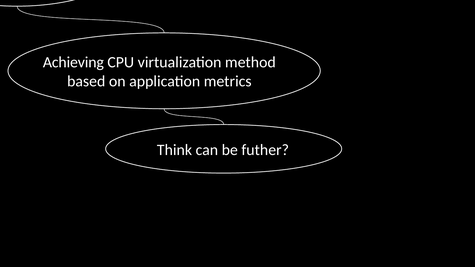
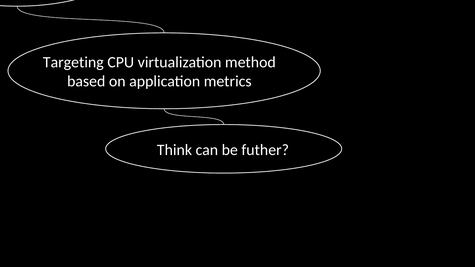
Achieving: Achieving -> Targeting (73, 62)
